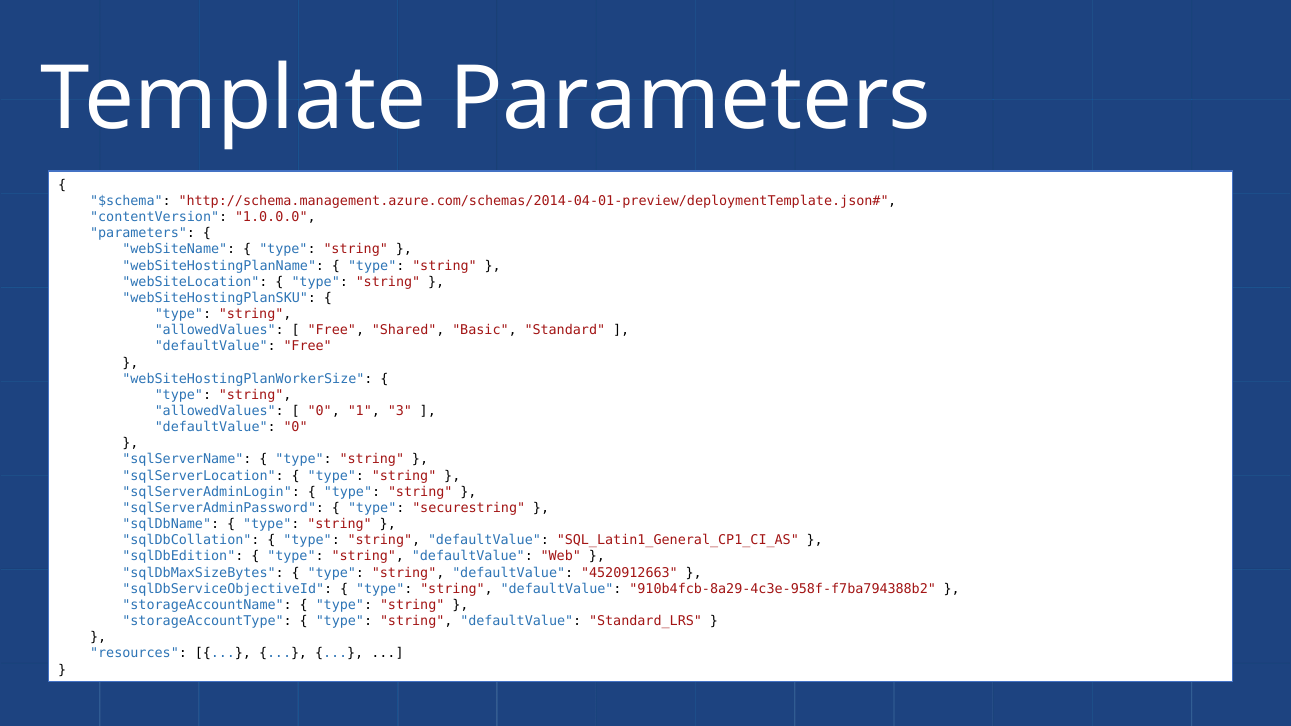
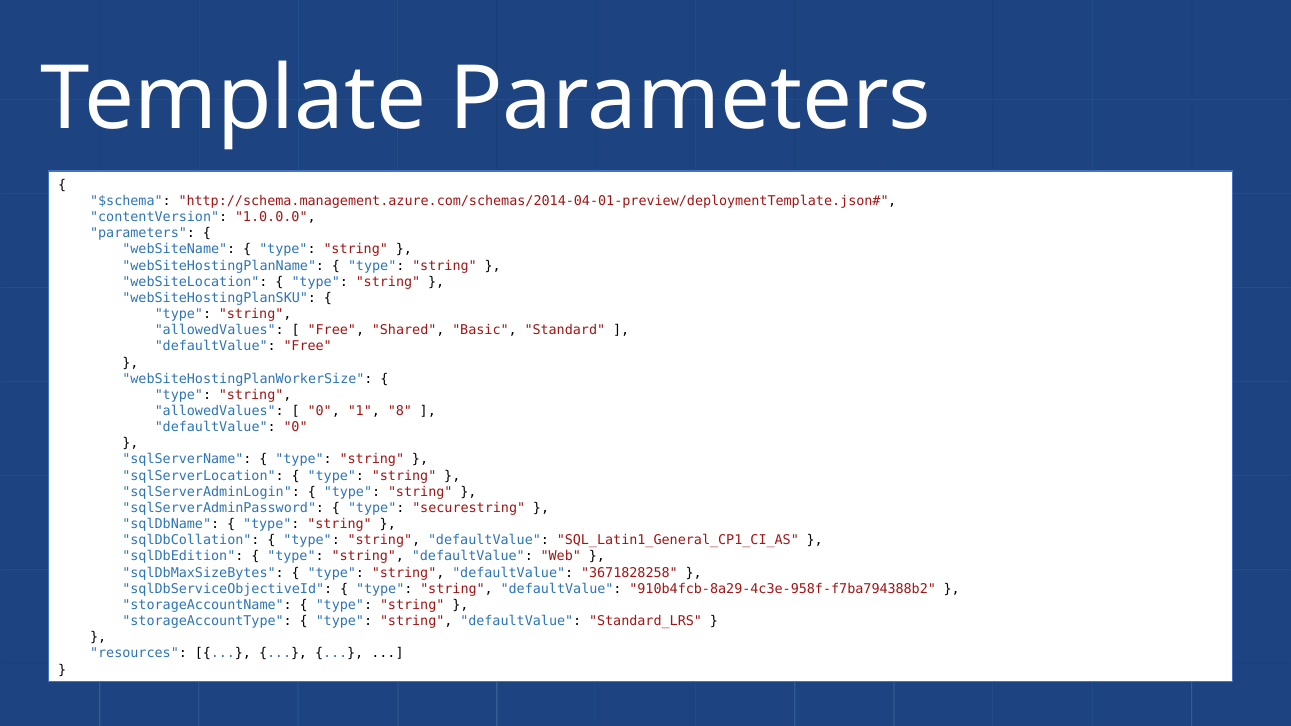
3: 3 -> 8 (400, 411)
4520912663: 4520912663 -> 3671828258 (629, 573)
